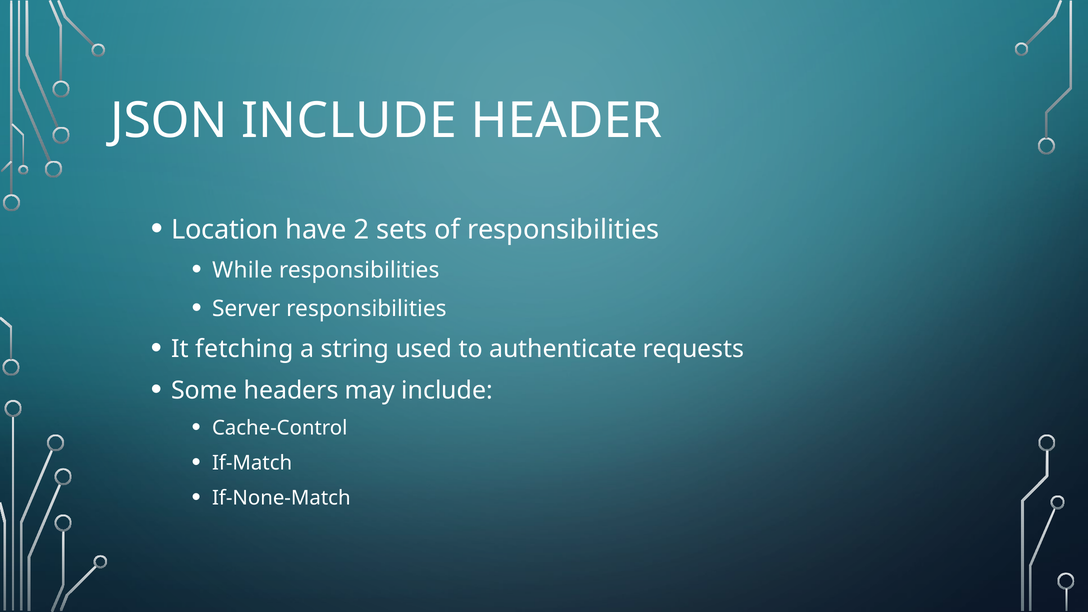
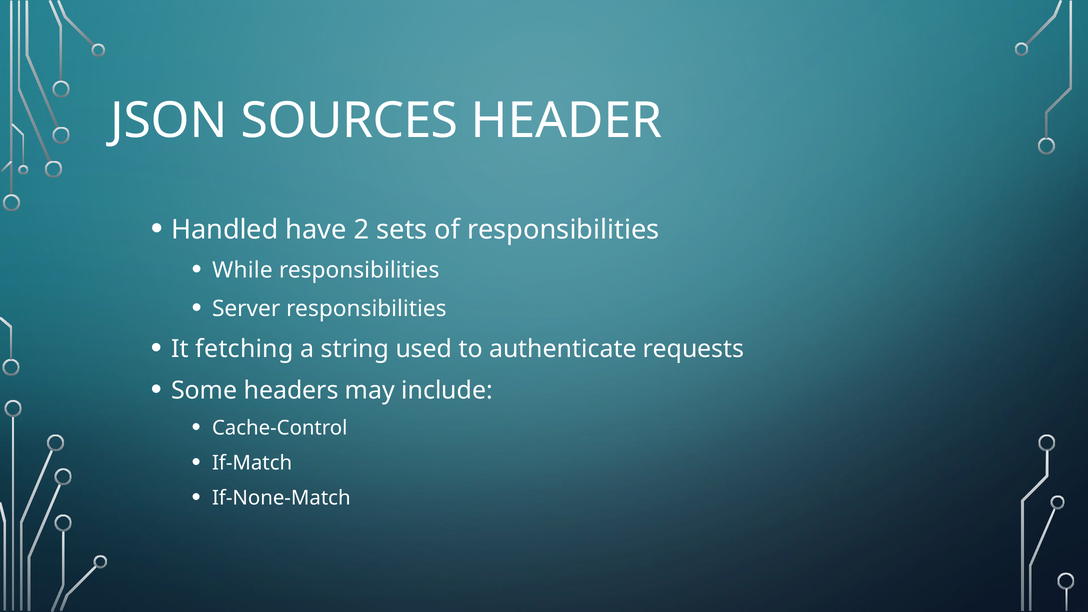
JSON INCLUDE: INCLUDE -> SOURCES (350, 121)
Location: Location -> Handled (225, 230)
